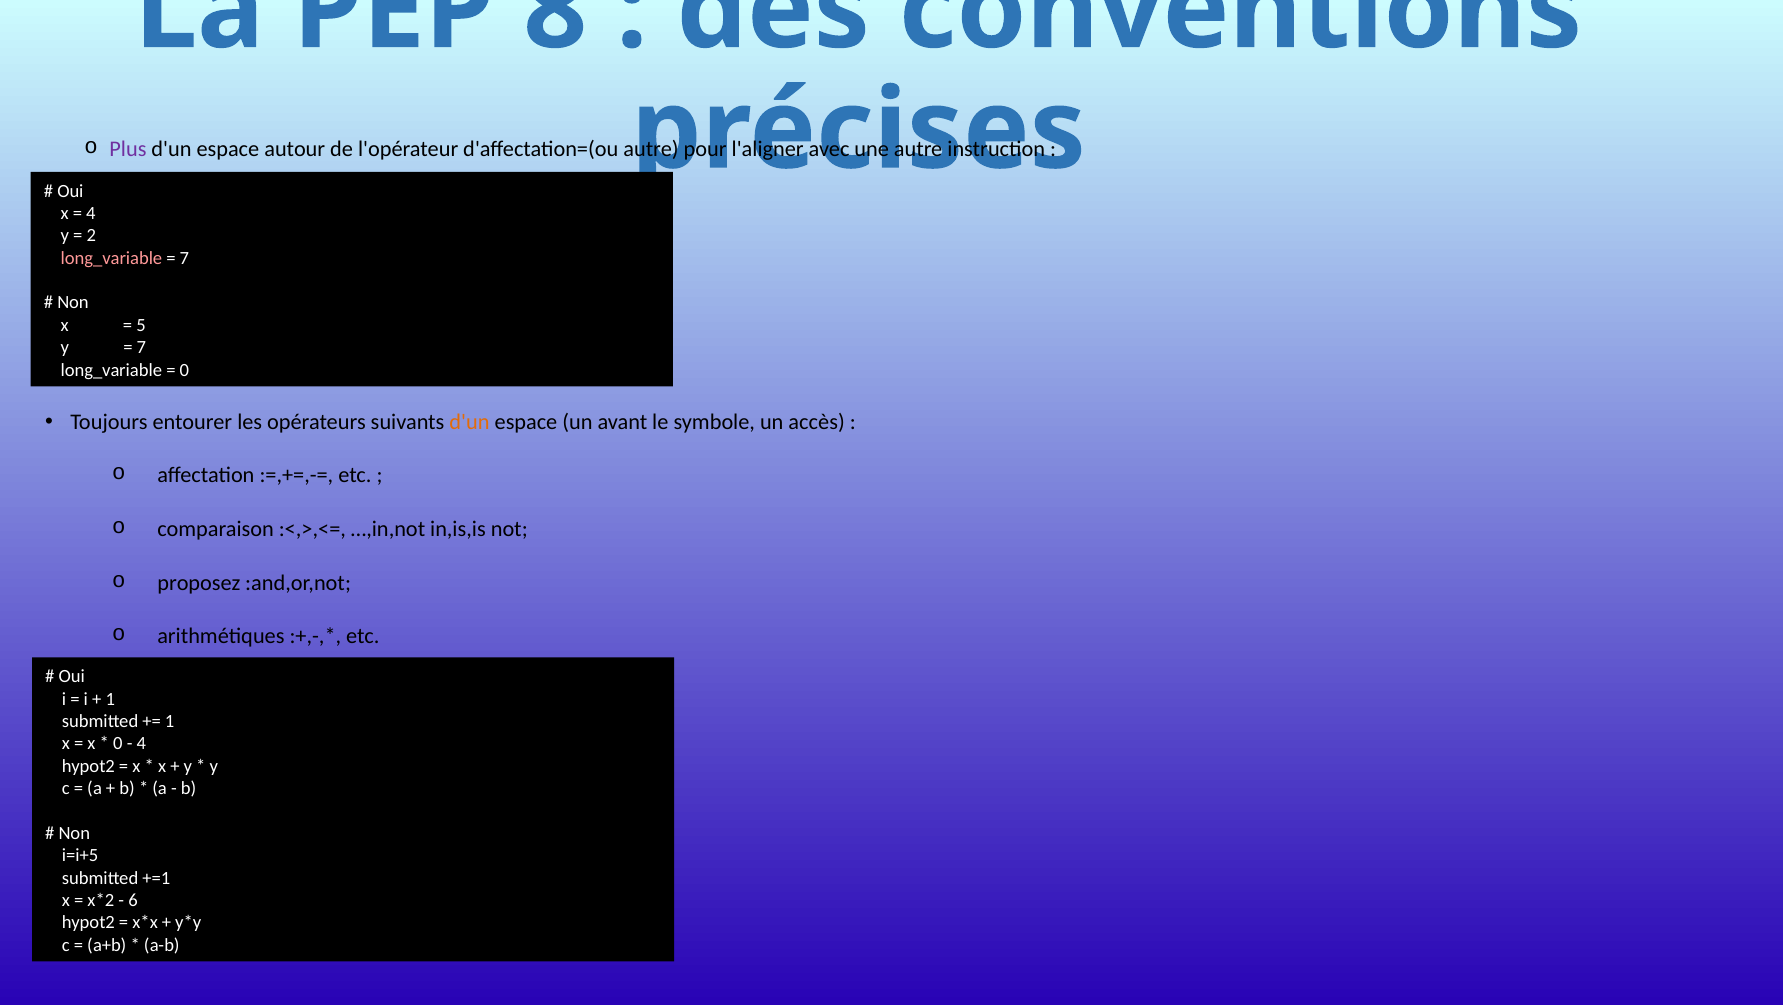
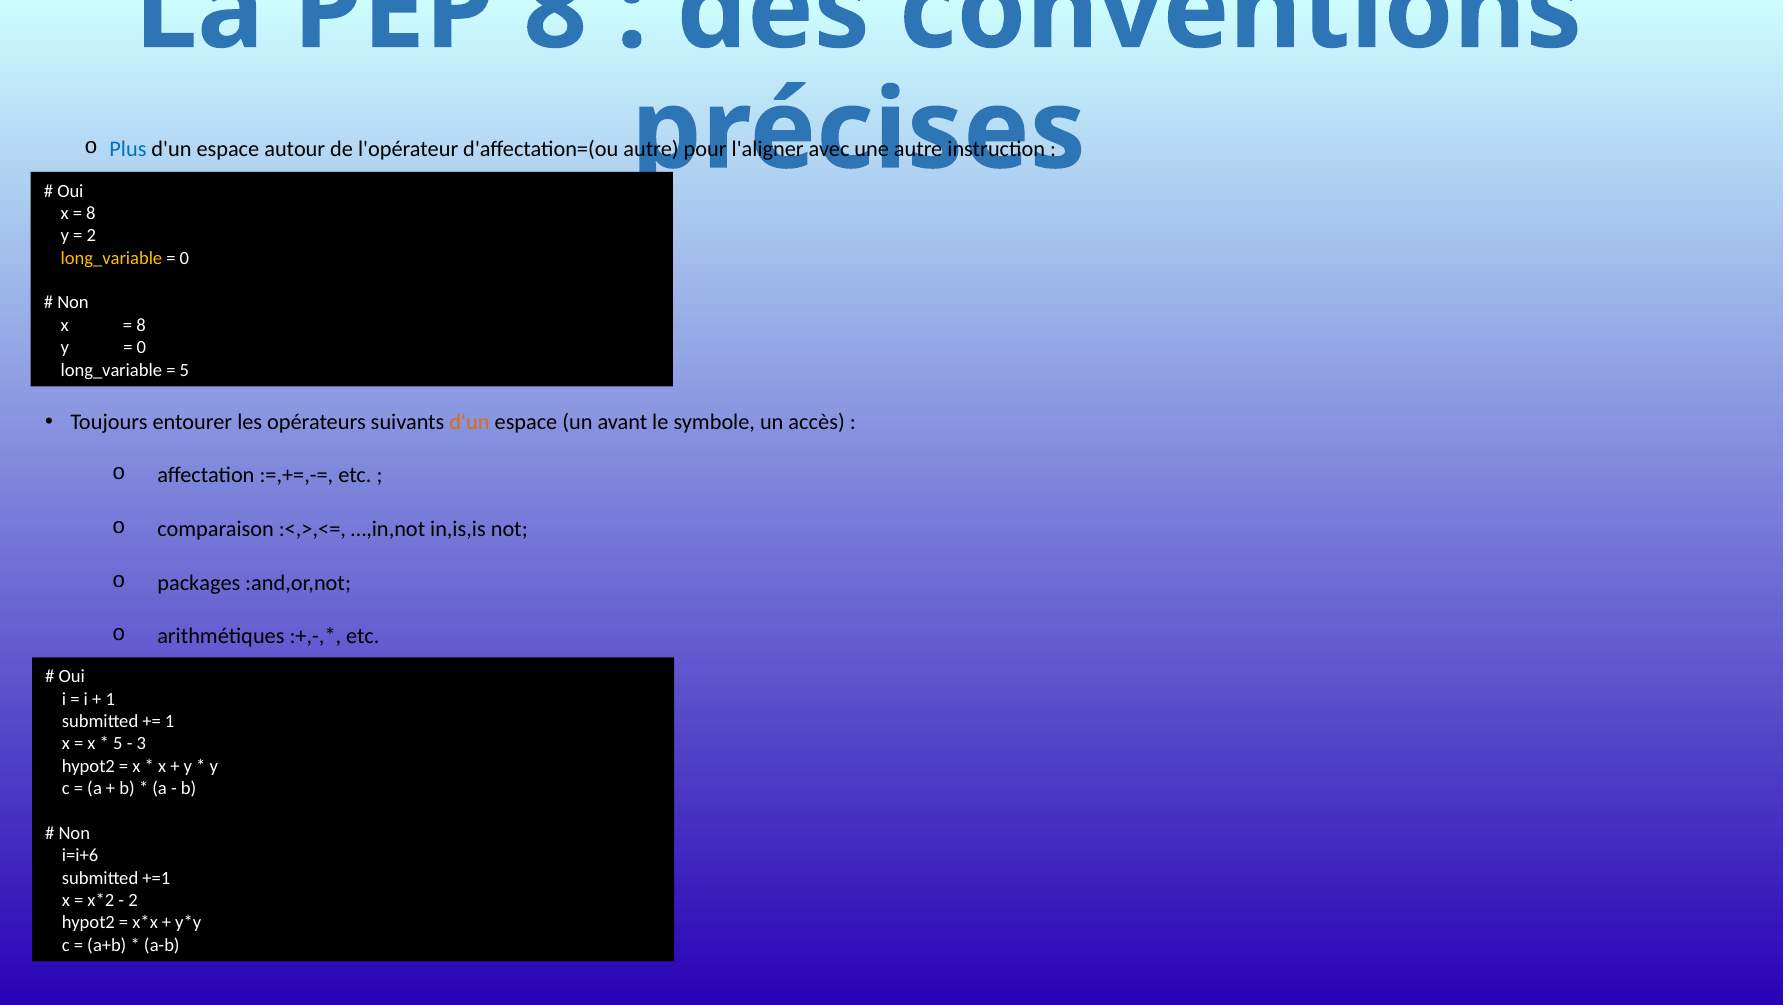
Plus colour: purple -> blue (128, 149)
4: 4 -> 8 (91, 213)
long_variable colour: pink -> yellow (111, 258)
7: 7 -> 0 (184, 258)
5: 5 -> 8 (141, 325)
7: 7 -> 0 (141, 348)
0: 0 -> 5 (184, 370)
proposez: proposez -> packages (199, 583)
0: 0 -> 5 (118, 744)
4: 4 -> 3 (141, 744)
i=i+5: i=i+5 -> i=i+6 (80, 856)
6: 6 -> 2 (133, 900)
